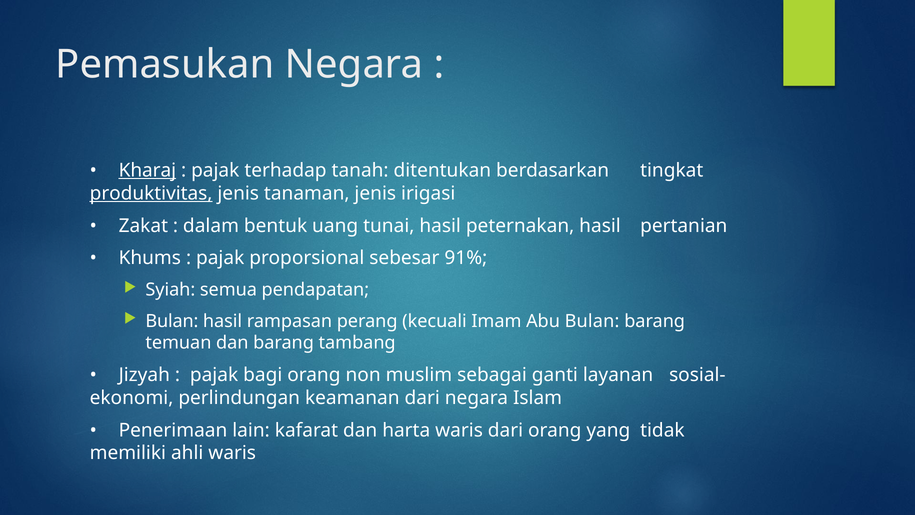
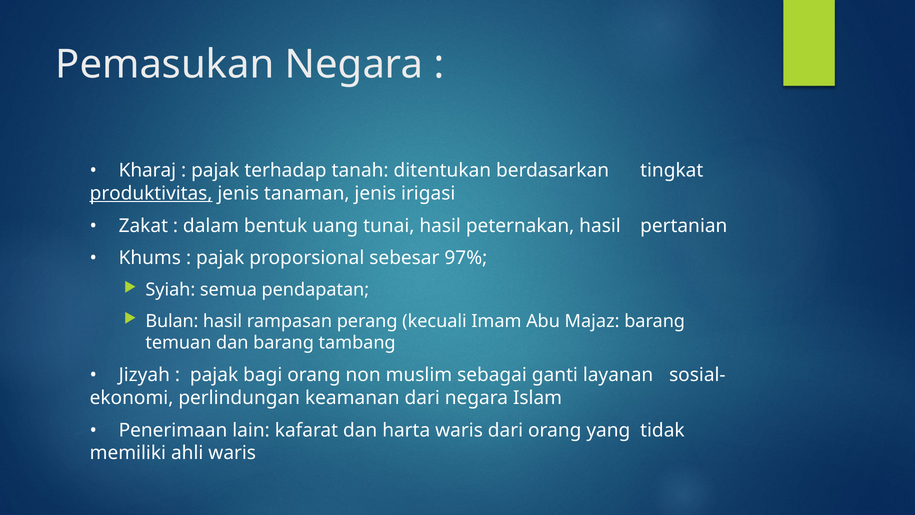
Kharaj underline: present -> none (147, 170)
91%: 91% -> 97% (466, 258)
Abu Bulan: Bulan -> Majaz (592, 321)
